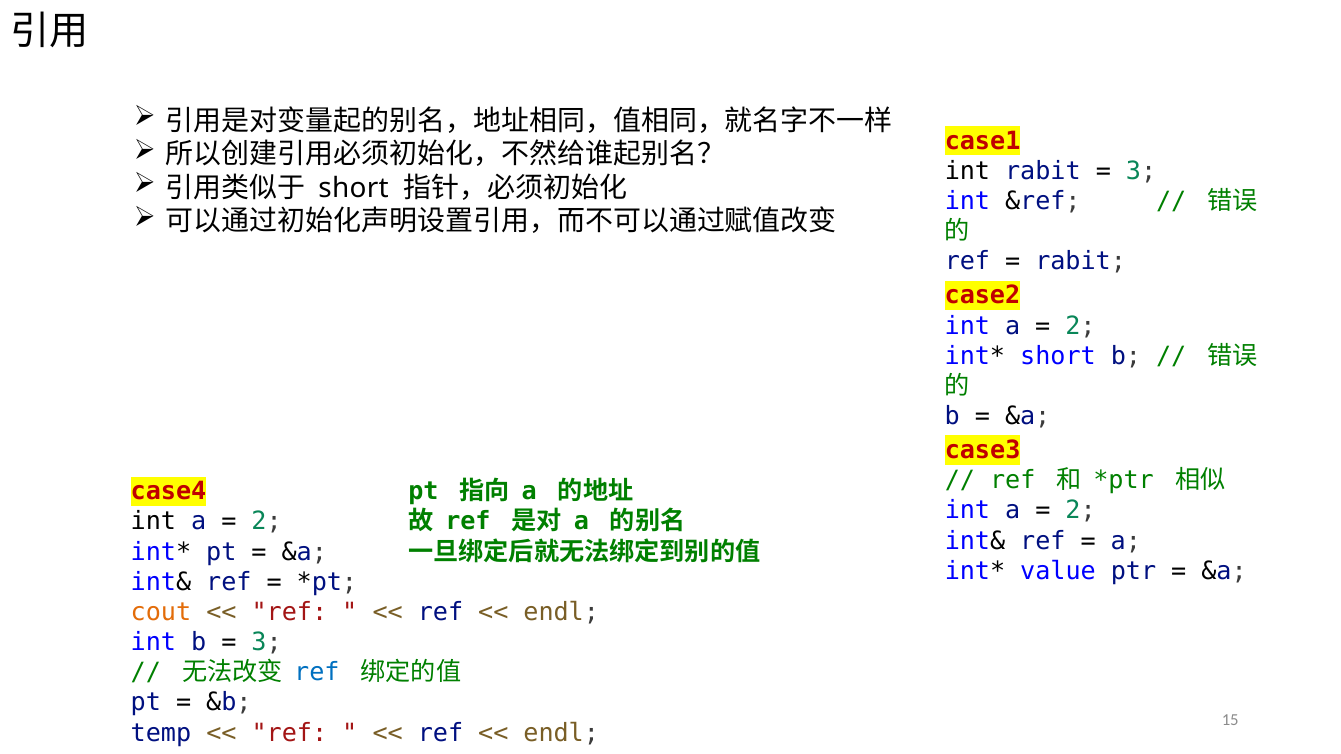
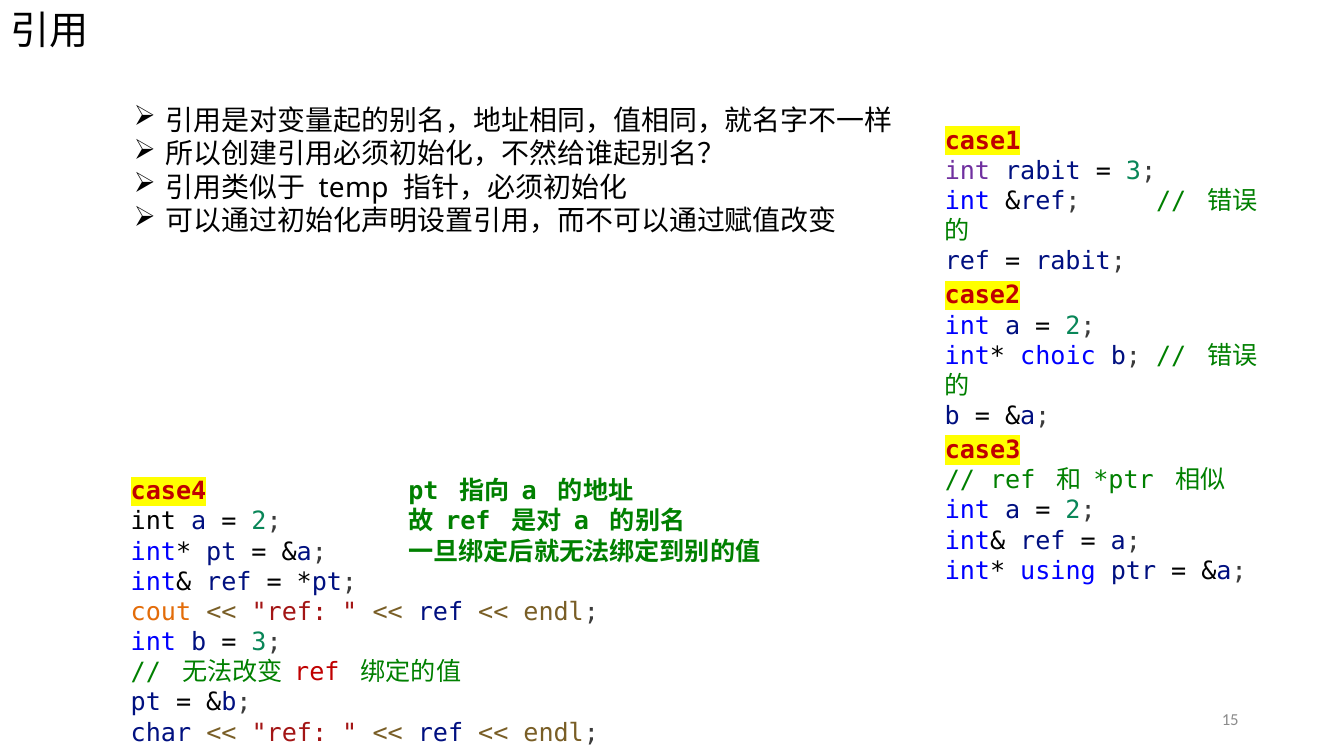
int colour: black -> purple (967, 171)
short: short -> temp (354, 188)
short: short -> choic (1058, 356)
value: value -> using (1058, 571)
ref colour: blue -> red (317, 673)
temp: temp -> char (161, 733)
